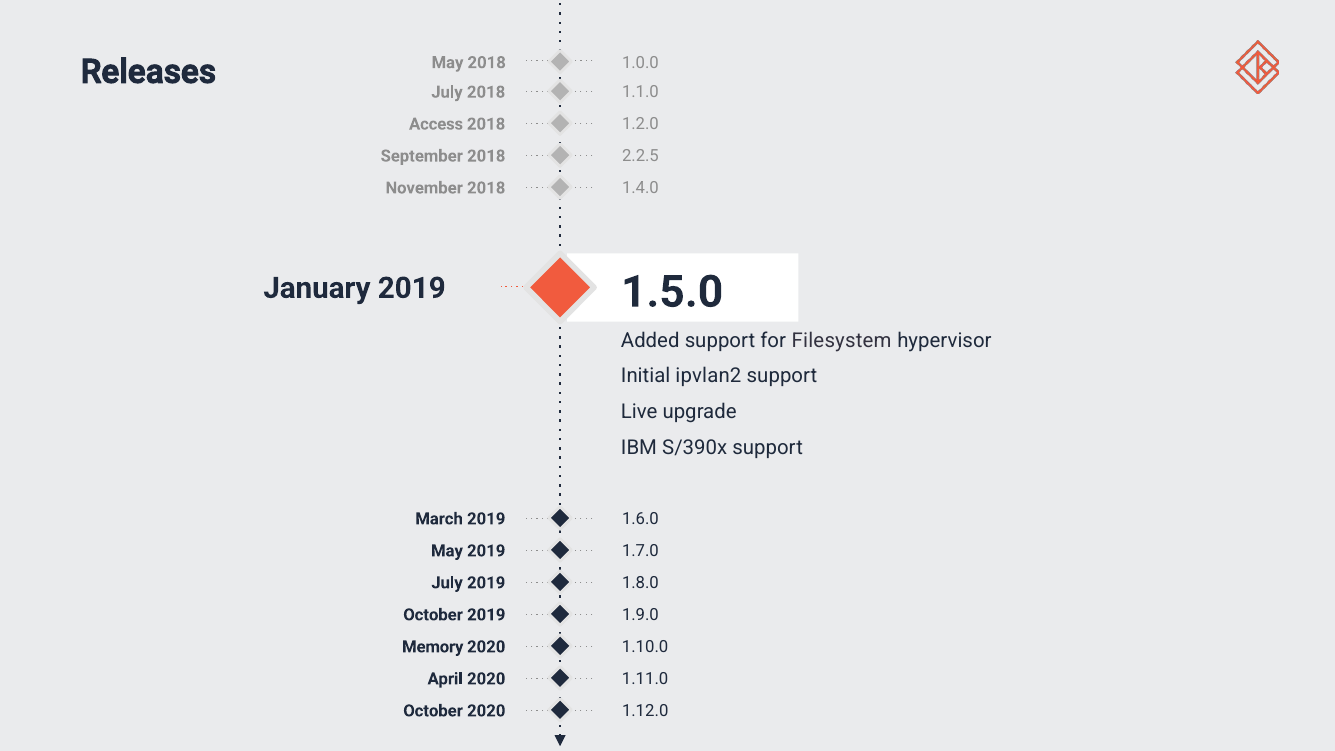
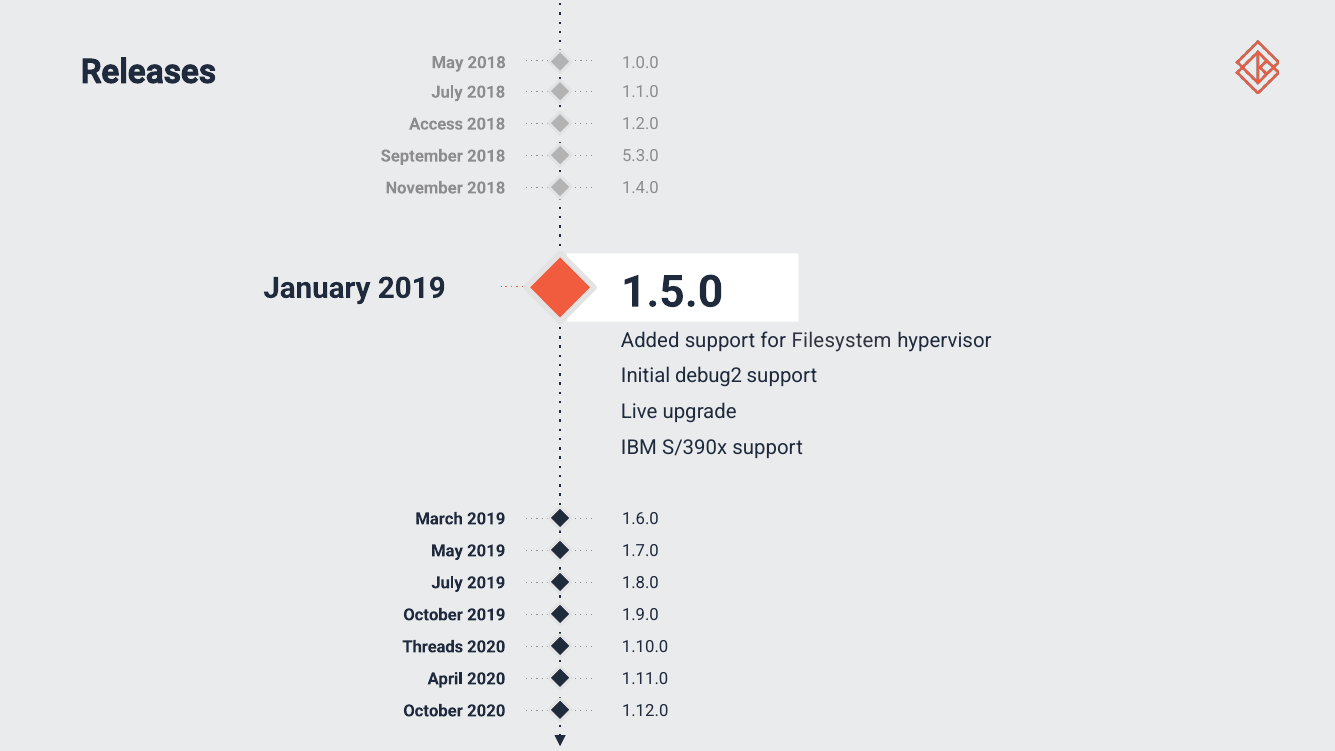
2.2.5: 2.2.5 -> 5.3.0 (640, 156)
ipvlan2: ipvlan2 -> debug2 (709, 376)
Memory: Memory -> Threads (433, 647)
